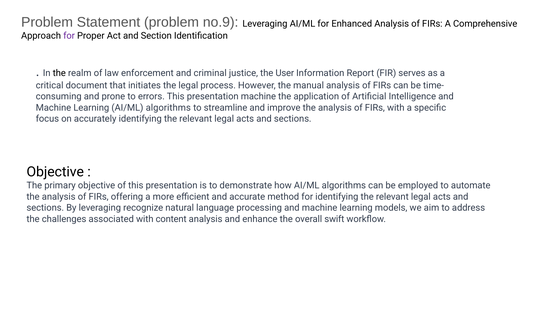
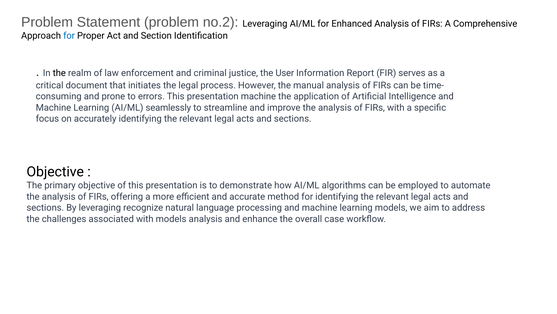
no.9: no.9 -> no.2 (221, 22)
for colour: purple -> blue (69, 36)
Learning AI/ML algorithms: algorithms -> seamlessly (168, 107)
with content: content -> models (171, 219)
swift: swift -> case (334, 219)
